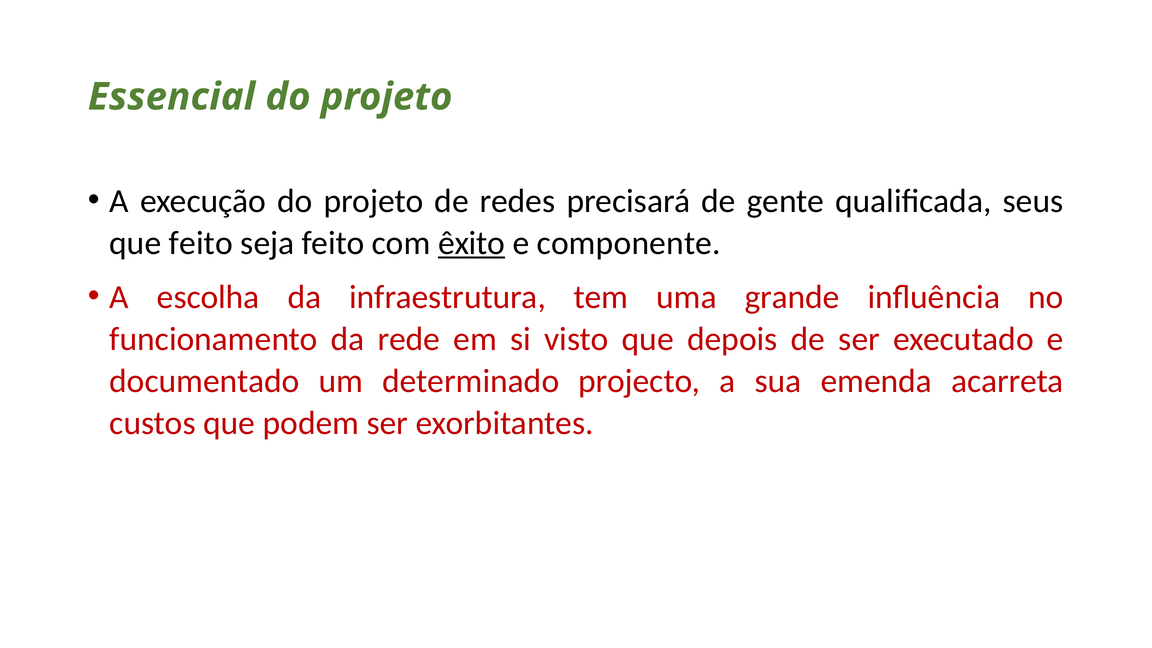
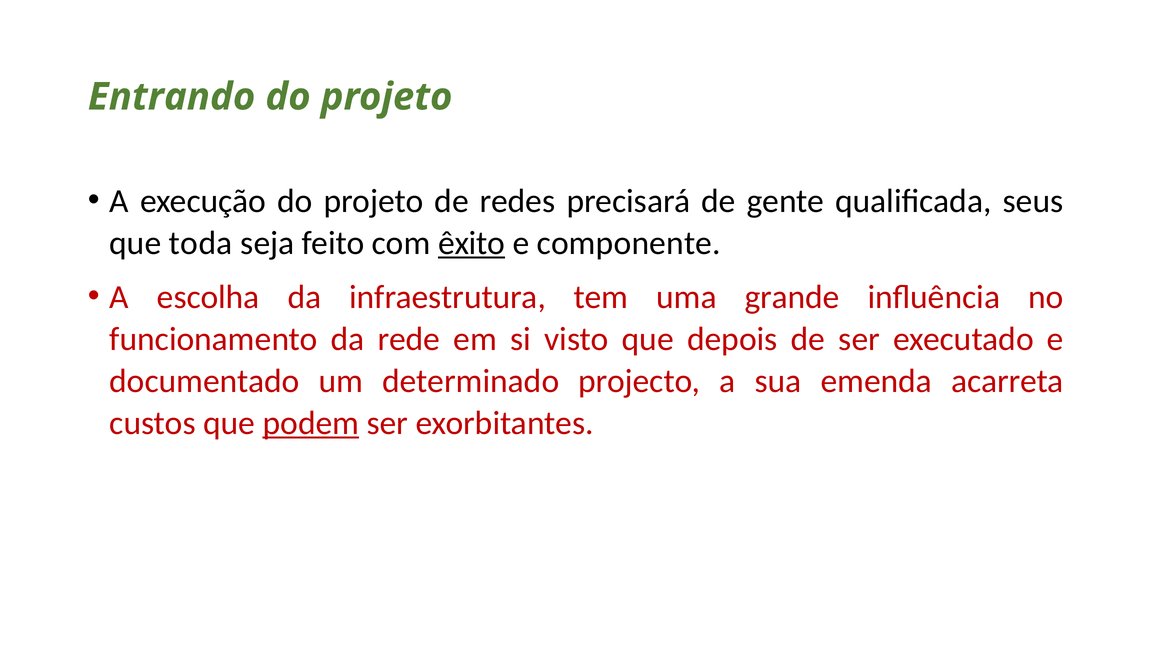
Essencial: Essencial -> Entrando (172, 97)
que feito: feito -> toda (201, 243)
podem underline: none -> present (311, 423)
